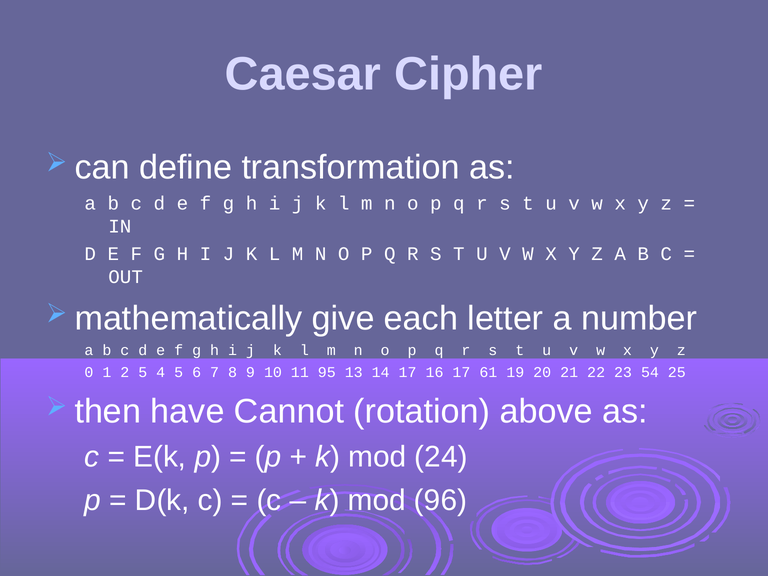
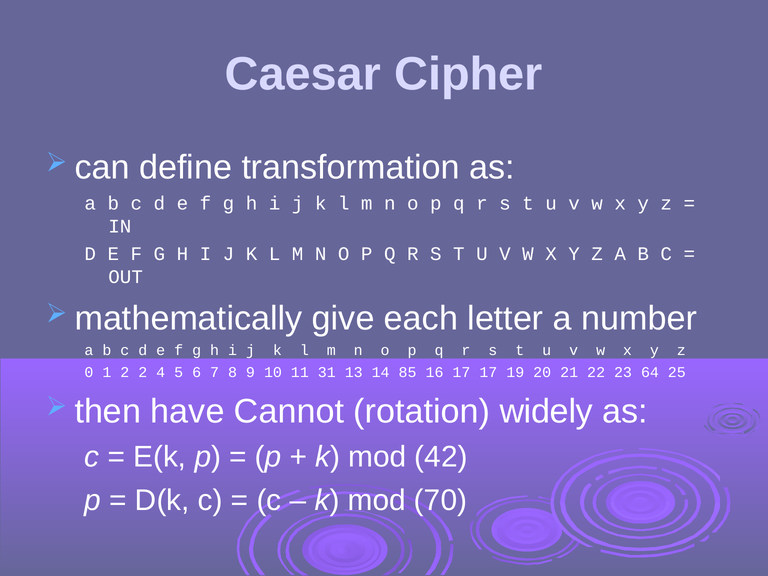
2 5: 5 -> 2 (143, 372)
95: 95 -> 31 (327, 372)
14 17: 17 -> 85 (408, 372)
17 61: 61 -> 17 (488, 372)
54: 54 -> 64 (650, 372)
above: above -> widely (546, 411)
24: 24 -> 42 (441, 457)
96: 96 -> 70 (441, 500)
